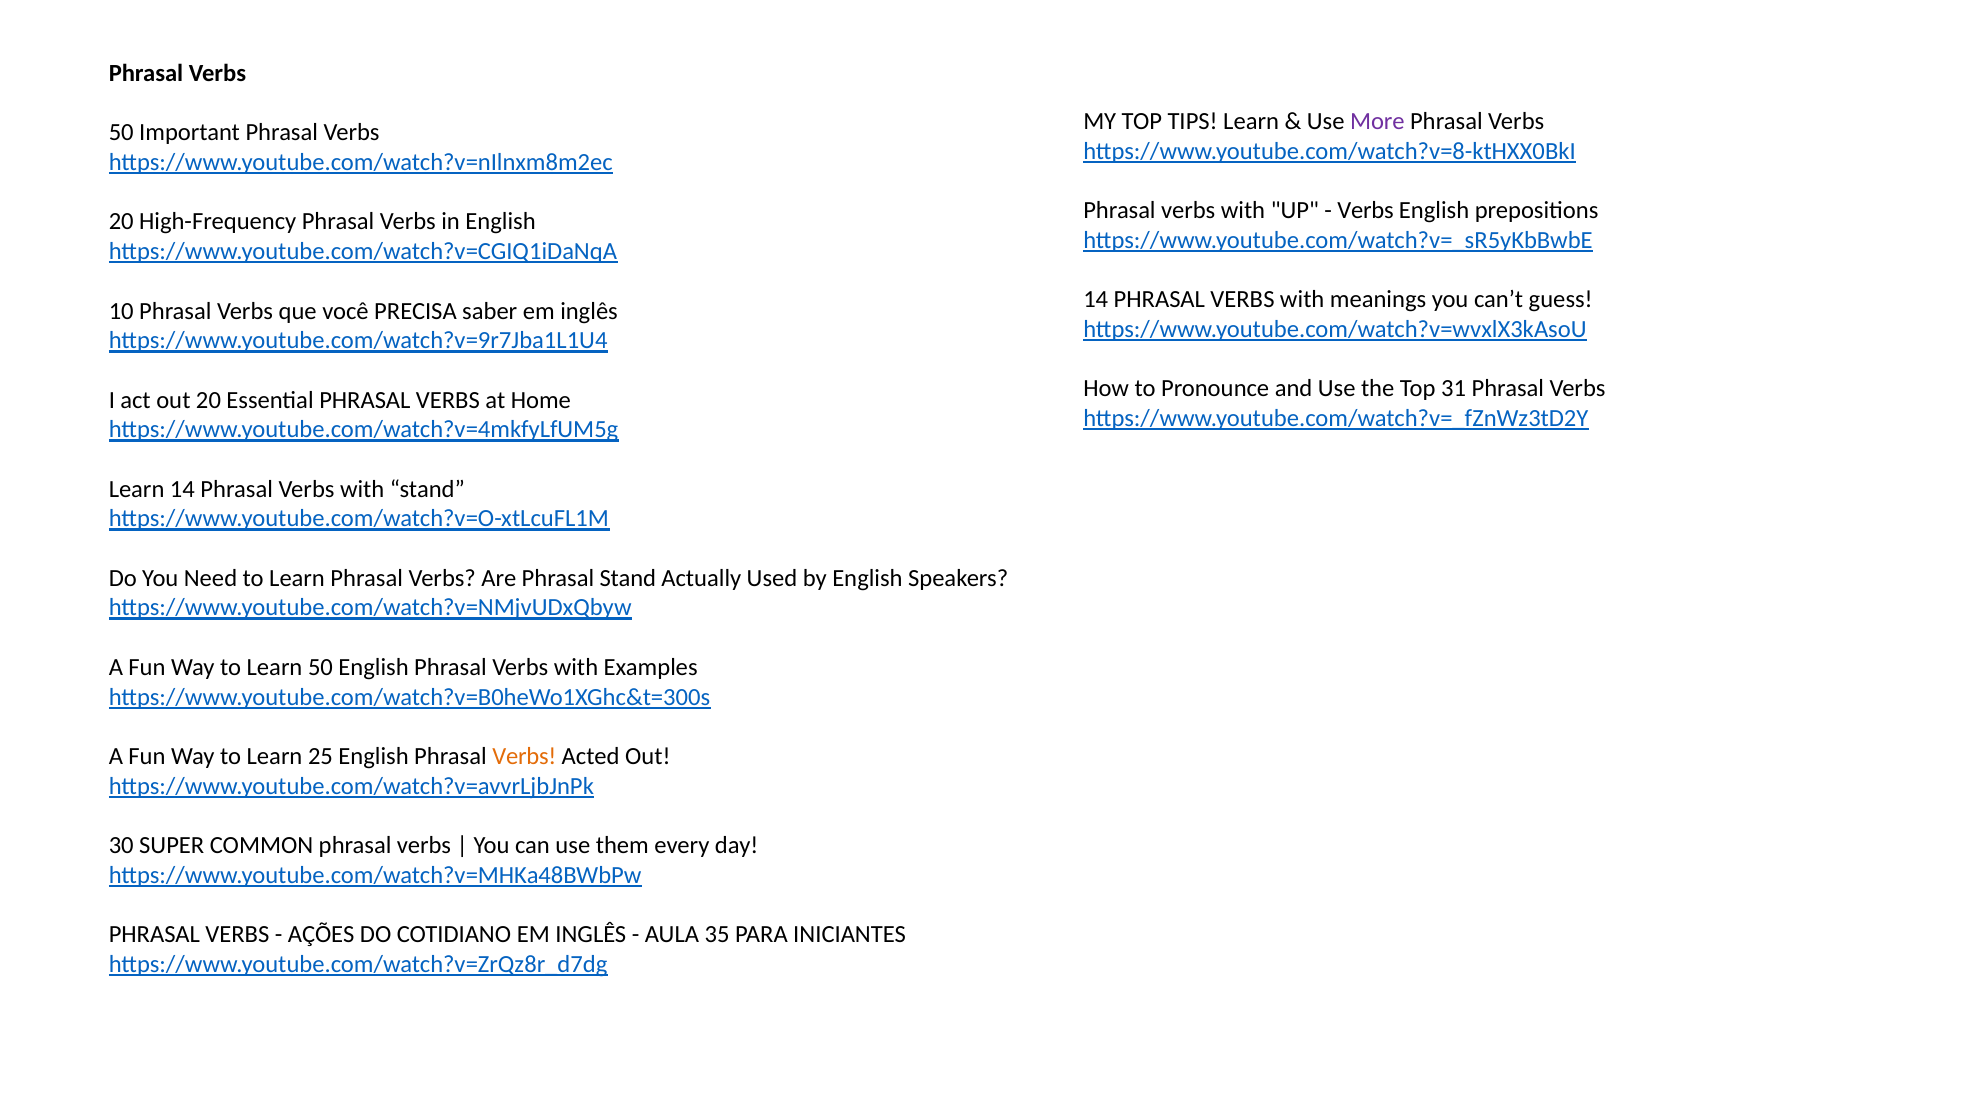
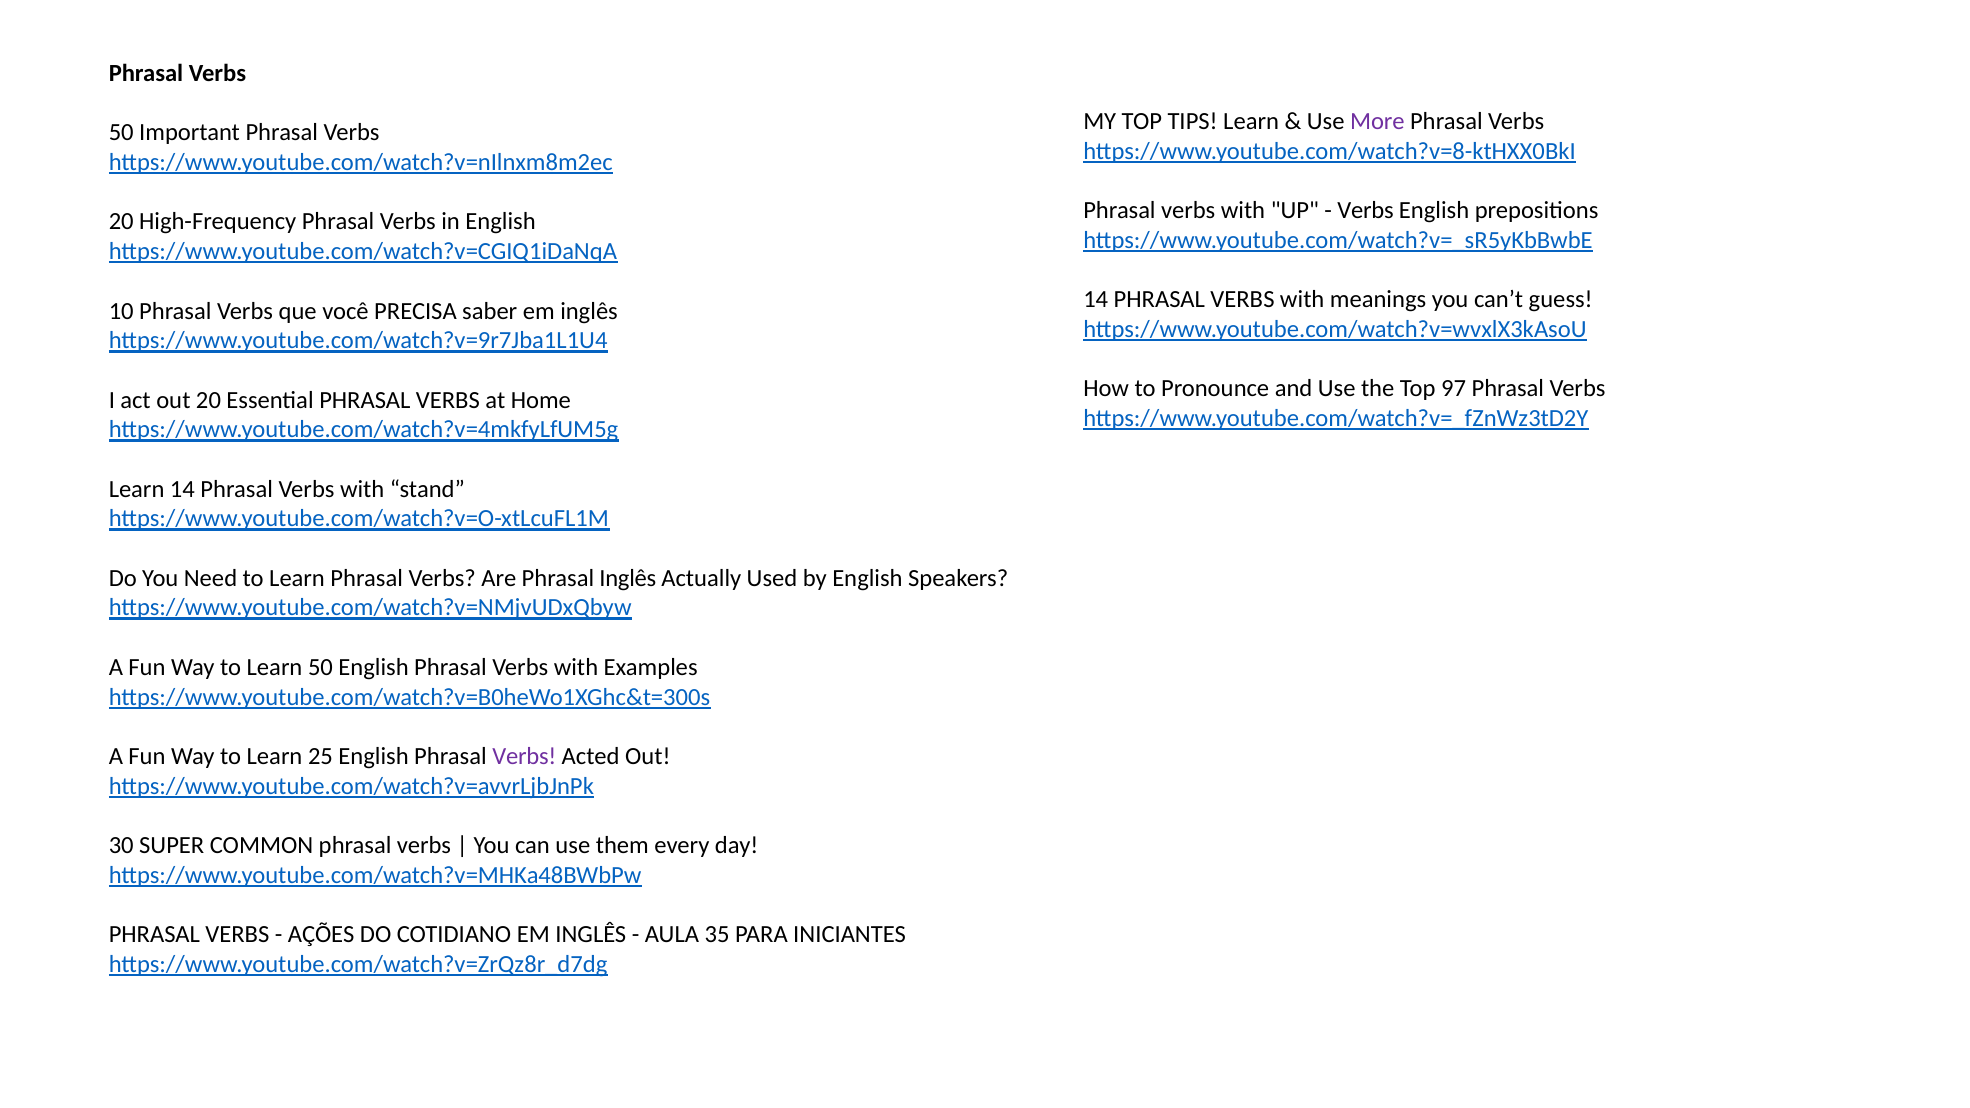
31: 31 -> 97 (1454, 389)
Phrasal Stand: Stand -> Inglês (628, 578)
Verbs colour: orange -> purple (524, 757)
